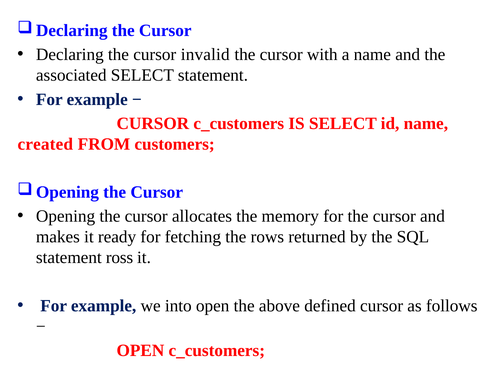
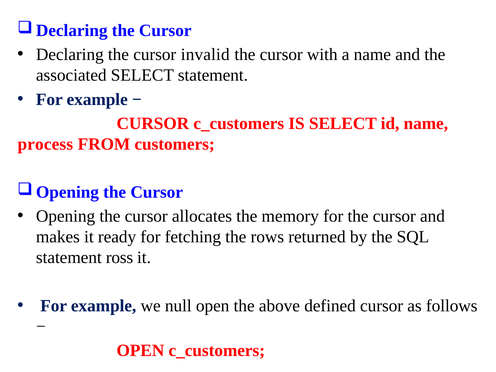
created: created -> process (45, 144)
into: into -> null (178, 306)
